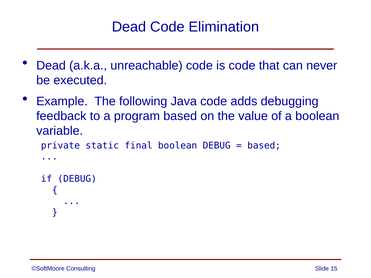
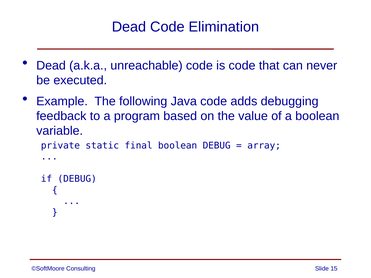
based: based -> array (264, 146)
